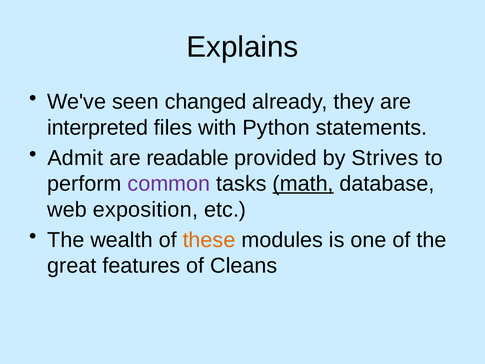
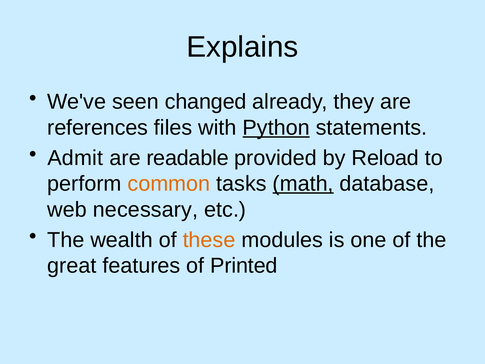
interpreted: interpreted -> references (98, 128)
Python underline: none -> present (276, 128)
Strives: Strives -> Reload (385, 158)
common colour: purple -> orange (169, 184)
exposition: exposition -> necessary (145, 210)
Cleans: Cleans -> Printed (244, 266)
